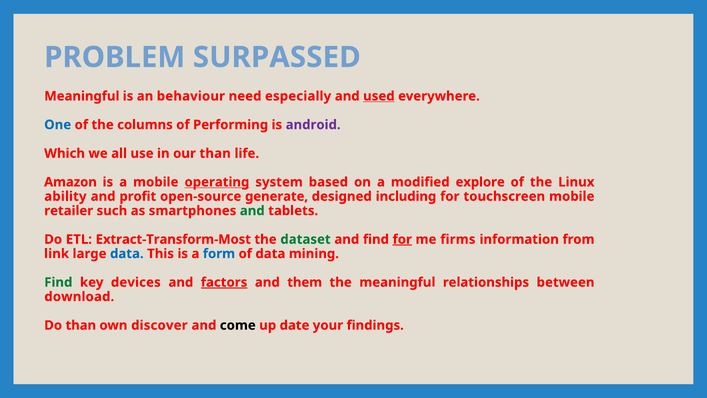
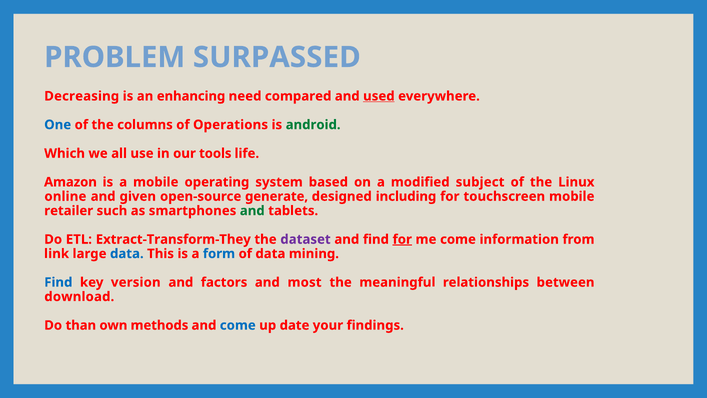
Meaningful: Meaningful -> Decreasing (82, 96)
behaviour: behaviour -> enhancing (191, 96)
especially: especially -> compared (298, 96)
Performing: Performing -> Operations (231, 125)
android colour: purple -> green (313, 125)
our than: than -> tools (215, 153)
operating underline: present -> none (217, 182)
explore: explore -> subject (480, 182)
ability: ability -> online (65, 196)
profit: profit -> given (138, 196)
Extract-Transform-Most: Extract-Transform-Most -> Extract-Transform-They (173, 239)
dataset colour: green -> purple (306, 239)
me firms: firms -> come (458, 239)
Find colour: green -> blue (58, 282)
devices: devices -> version (136, 282)
factors underline: present -> none (224, 282)
them: them -> most (305, 282)
discover: discover -> methods (159, 325)
come colour: black -> blue (238, 325)
